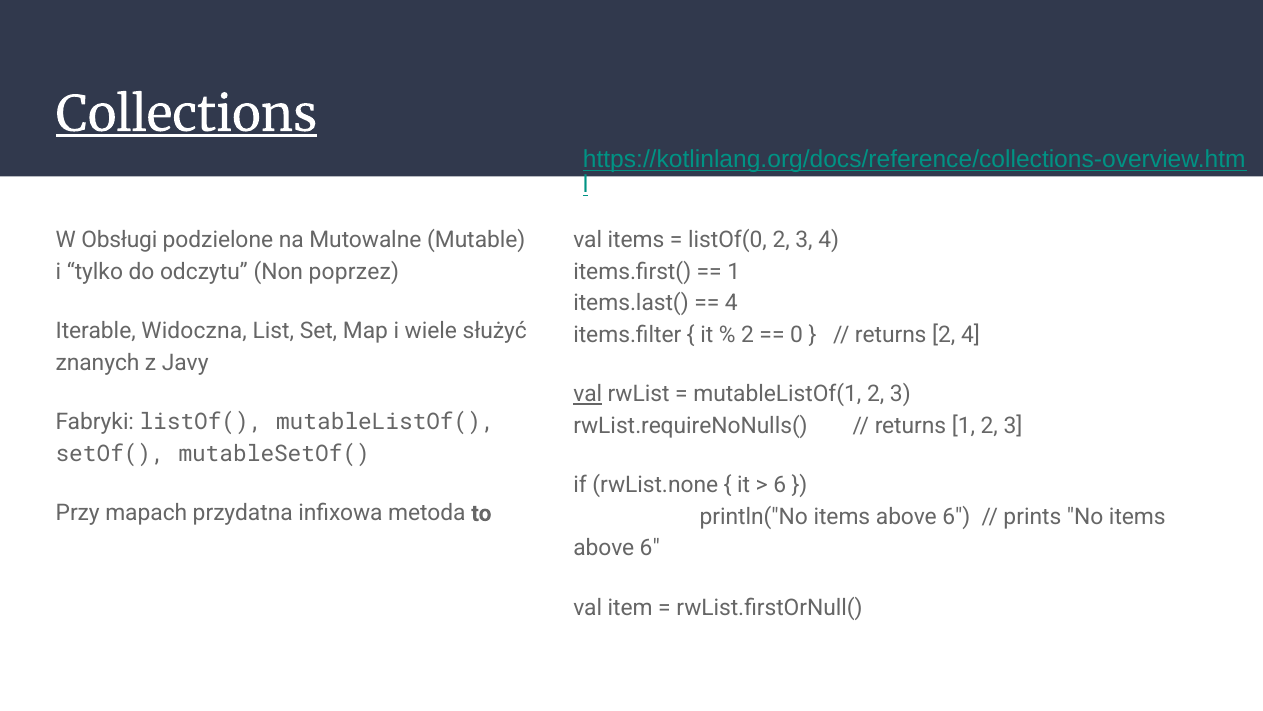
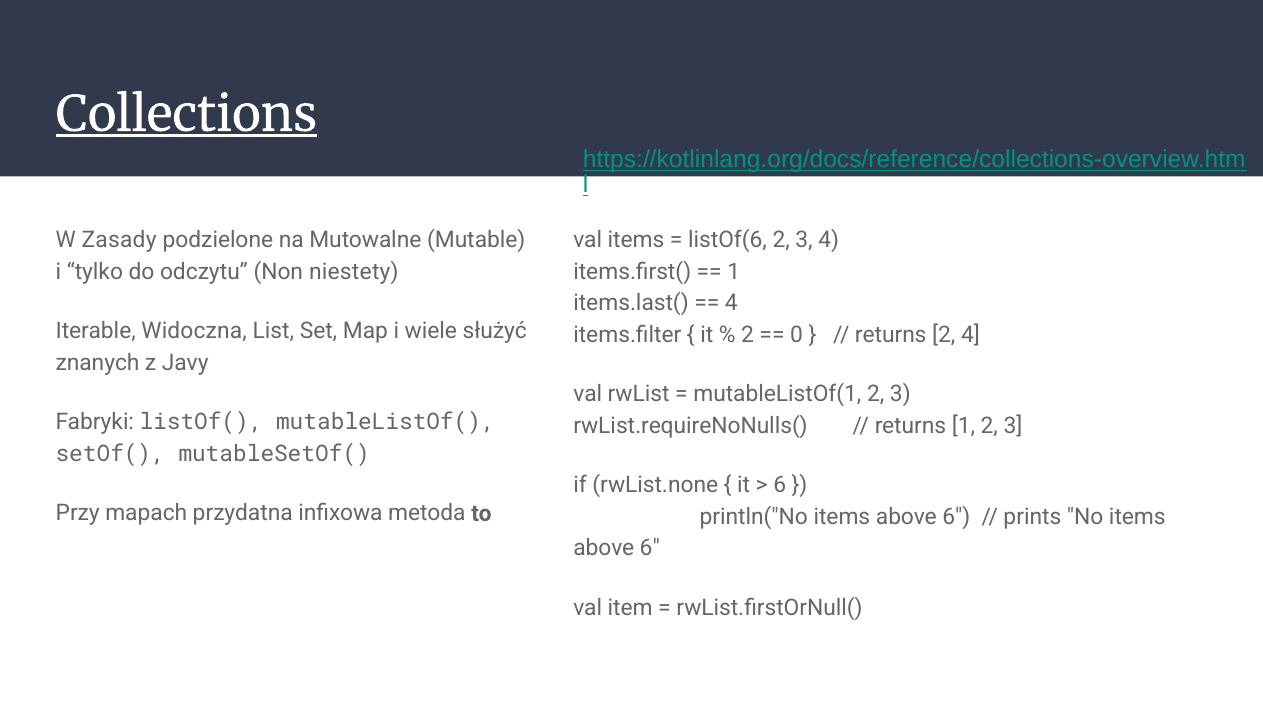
Obsługi: Obsługi -> Zasady (119, 240)
listOf(0: listOf(0 -> listOf(6 (728, 240)
poprzez: poprzez -> niestety (354, 271)
val underline: present -> none (588, 394)
